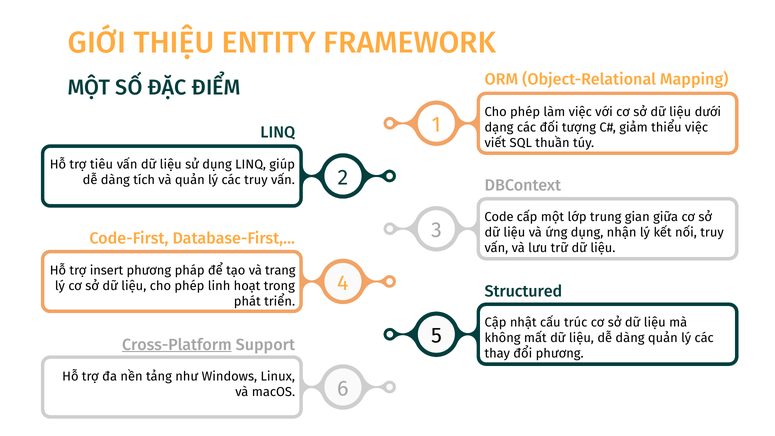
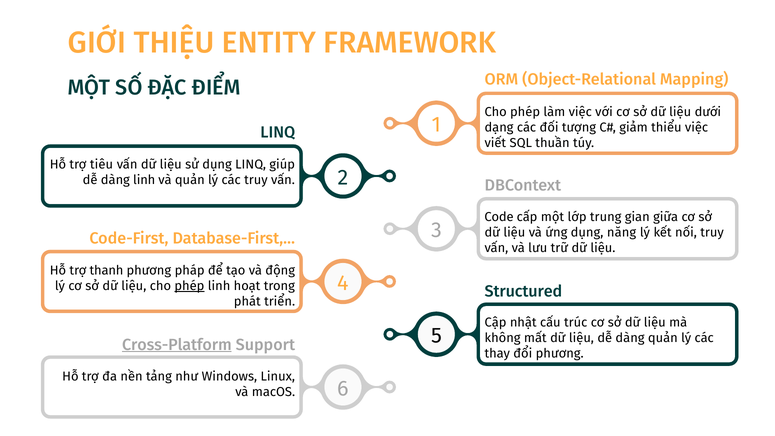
dàng tích: tích -> linh (144, 180)
nhận: nhận -> năng (622, 233)
insert: insert -> thanh (107, 270)
trang: trang -> động (280, 270)
phép underline: none -> present (189, 286)
